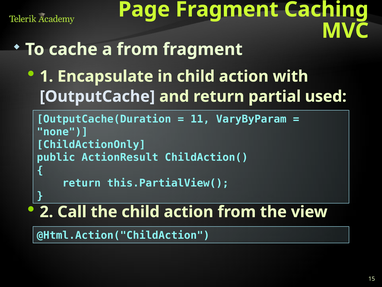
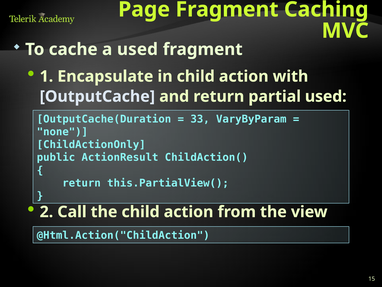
a from: from -> used (137, 49)
11: 11 -> 33 (200, 119)
